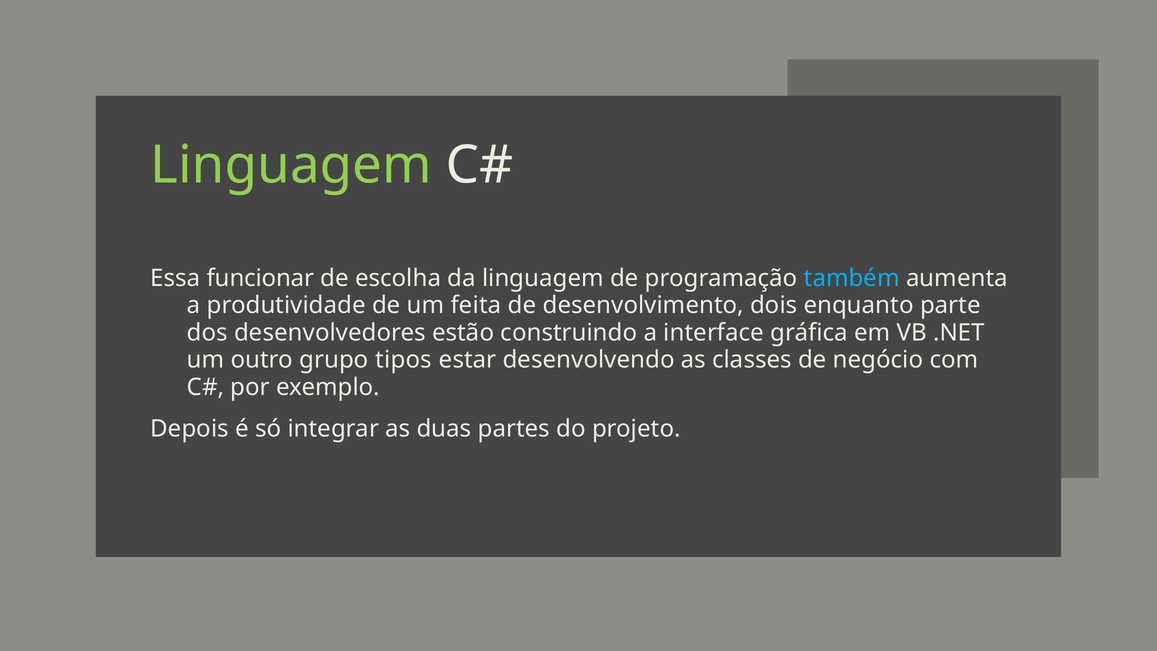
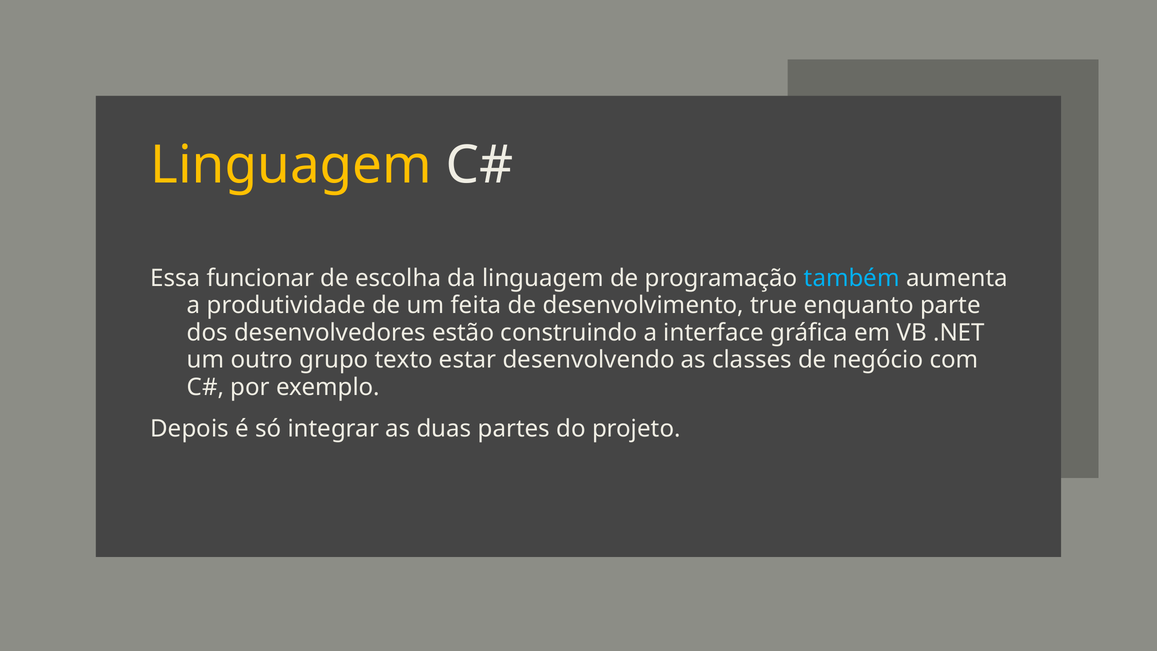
Linguagem colour: light green -> yellow (291, 165)
dois: dois -> true (774, 305)
tipos: tipos -> texto (404, 360)
